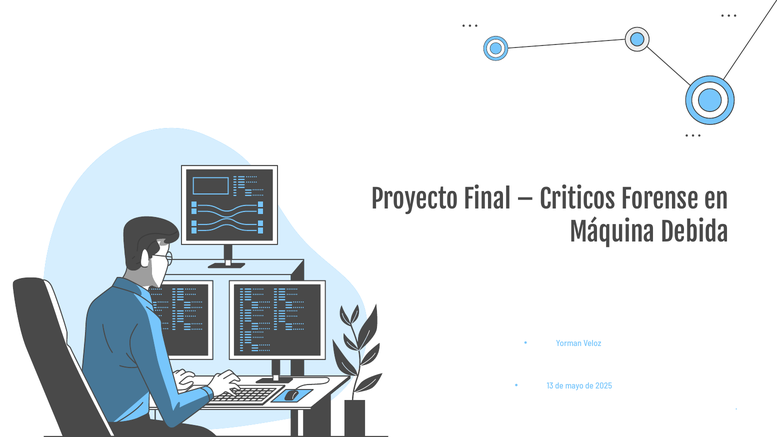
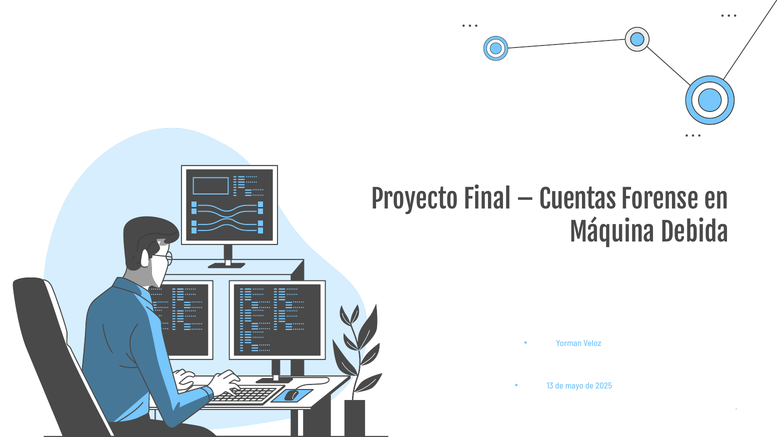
Criticos: Criticos -> Cuentas (578, 200)
